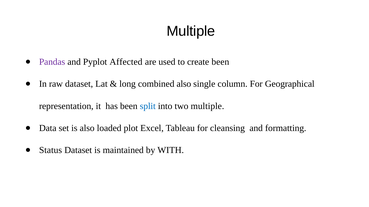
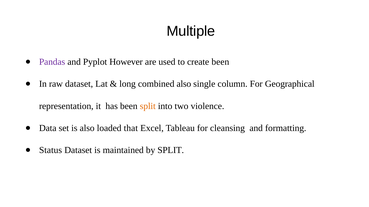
Affected: Affected -> However (126, 62)
split colour: blue -> orange (148, 106)
two multiple: multiple -> violence (207, 106)
plot: plot -> that (131, 128)
by WITH: WITH -> SPLIT (171, 151)
